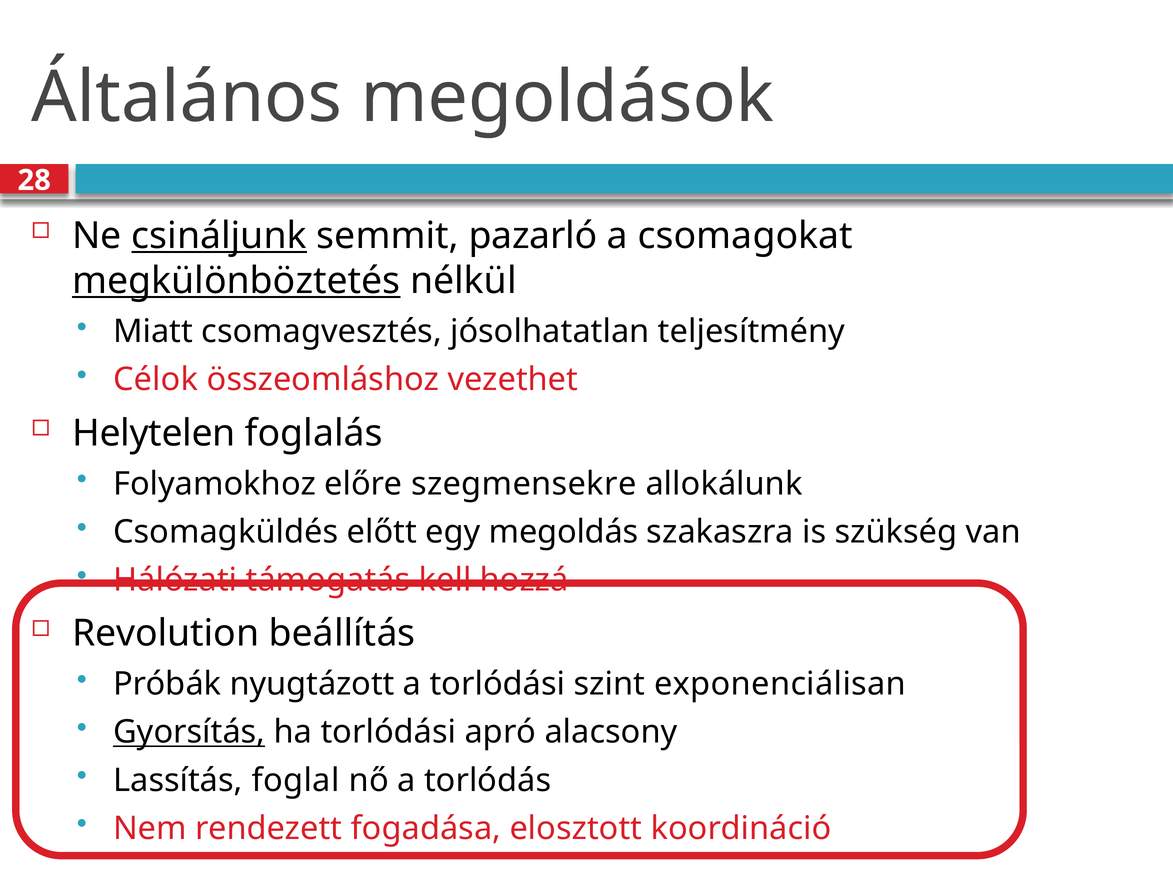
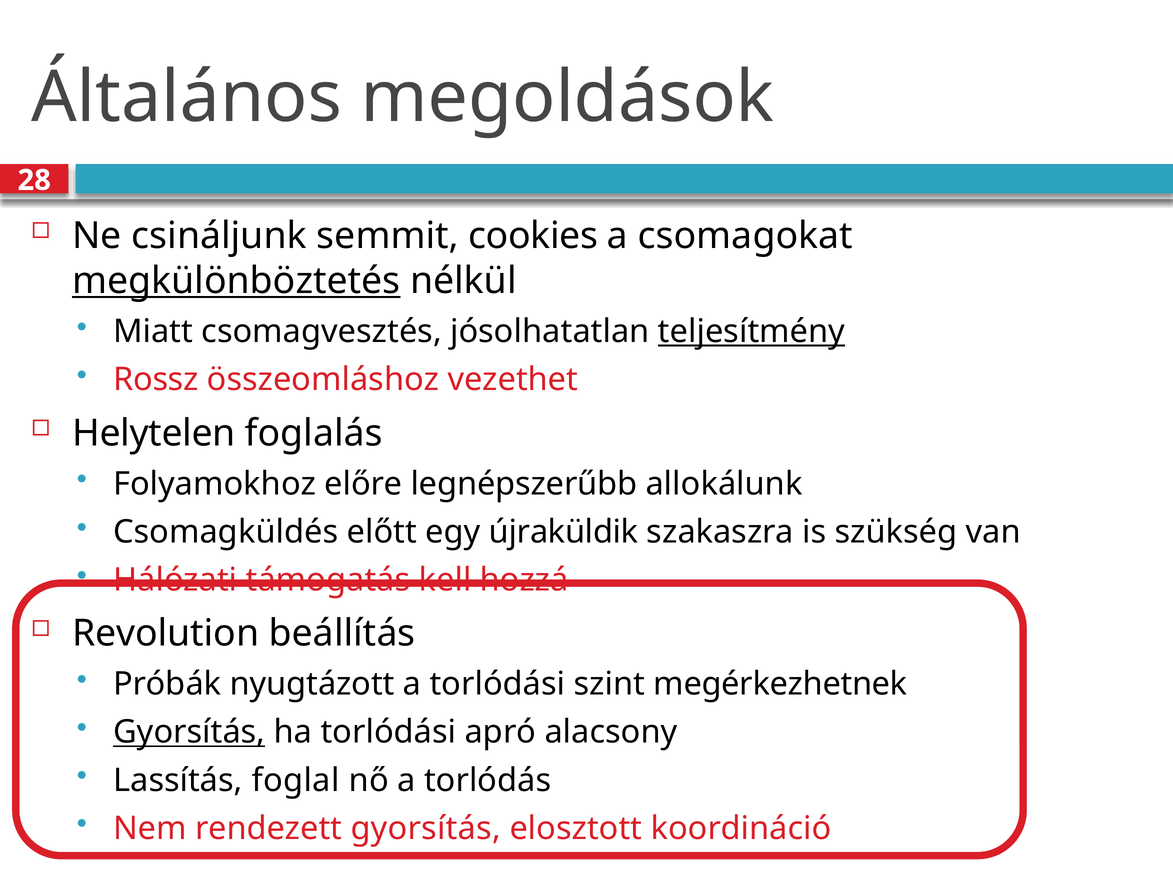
csináljunk underline: present -> none (219, 236)
pazarló: pazarló -> cookies (533, 236)
teljesítmény underline: none -> present (751, 332)
Célok: Célok -> Rossz (156, 380)
szegmensekre: szegmensekre -> legnépszerűbb (524, 484)
megoldás: megoldás -> újraküldik (564, 532)
exponenciálisan: exponenciálisan -> megérkezhetnek (780, 685)
rendezett fogadása: fogadása -> gyorsítás (426, 829)
